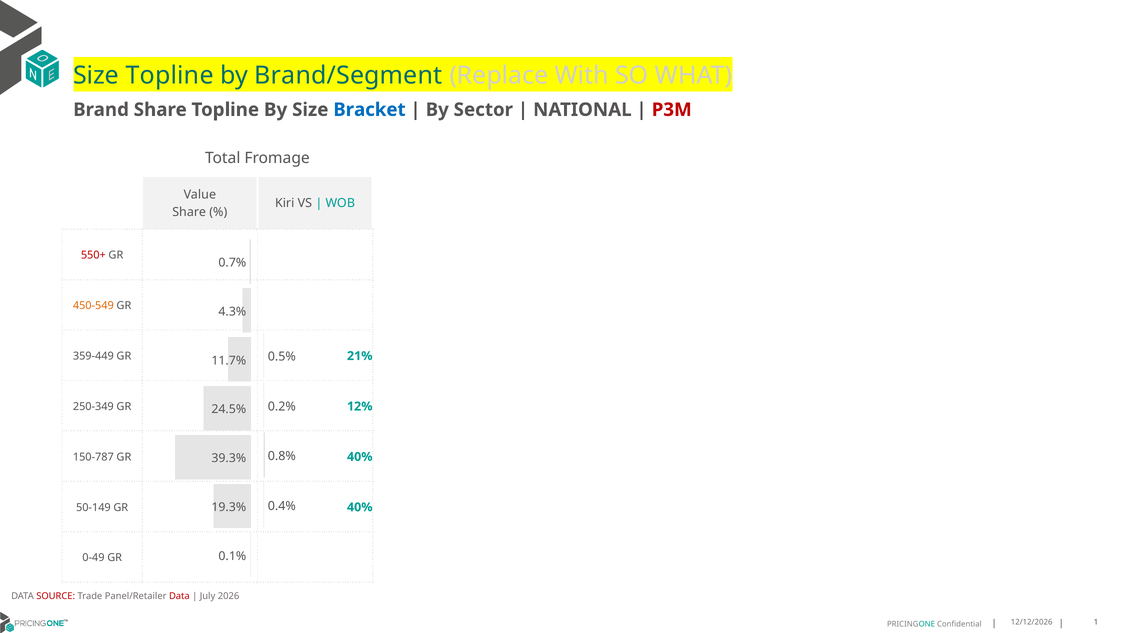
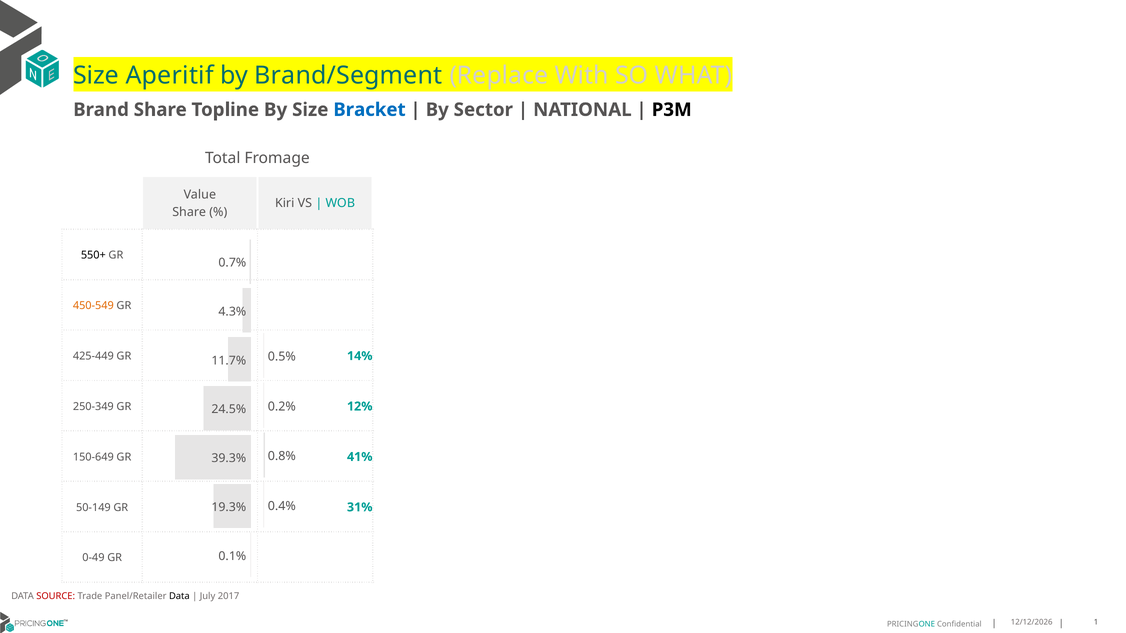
Size Topline: Topline -> Aperitif (170, 76)
P3M colour: red -> black (672, 110)
550+ colour: red -> black (93, 256)
359-449: 359-449 -> 425-449 (93, 356)
21%: 21% -> 14% (360, 356)
150-787: 150-787 -> 150-649 (93, 457)
40%: 40% -> 41% (360, 457)
50-149 GR 40%: 40% -> 31% (360, 508)
Data colour: red -> black (179, 597)
2026: 2026 -> 2017 (229, 597)
